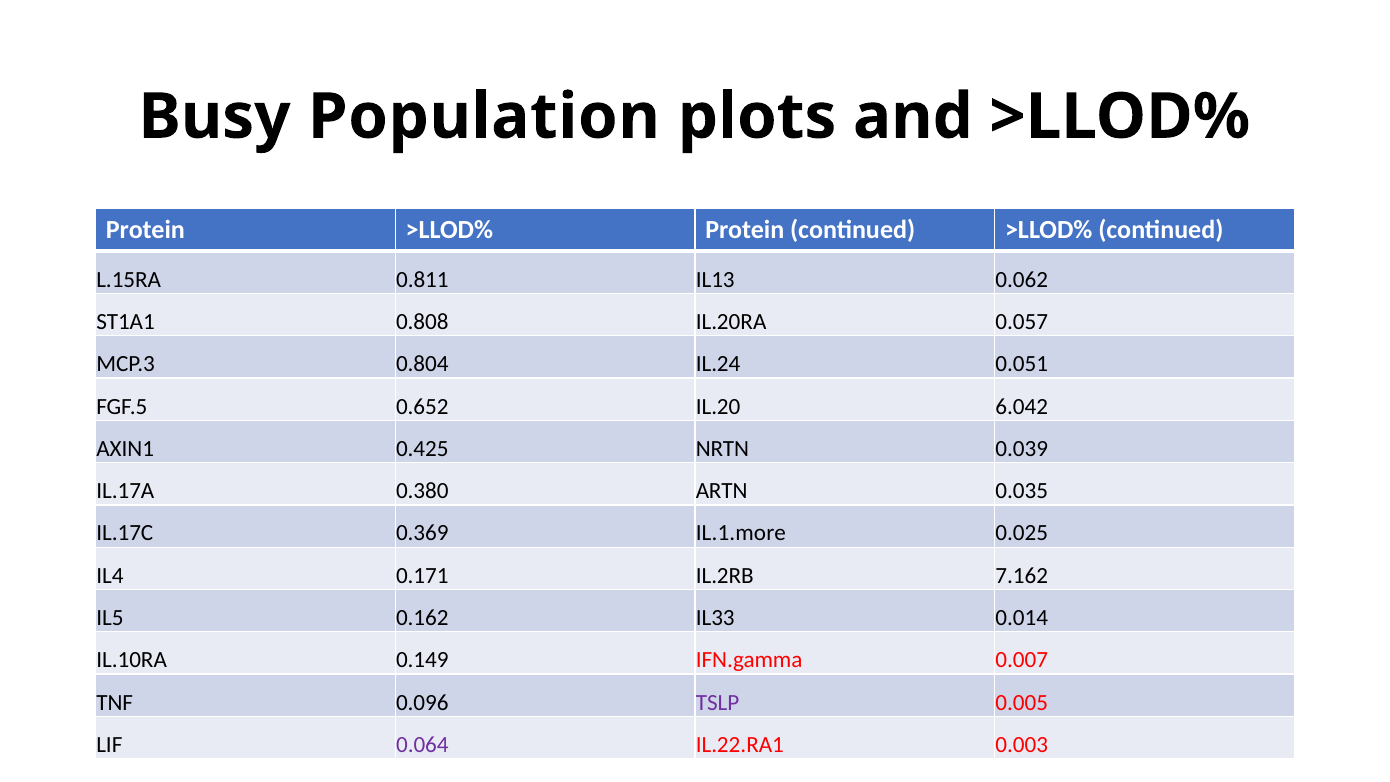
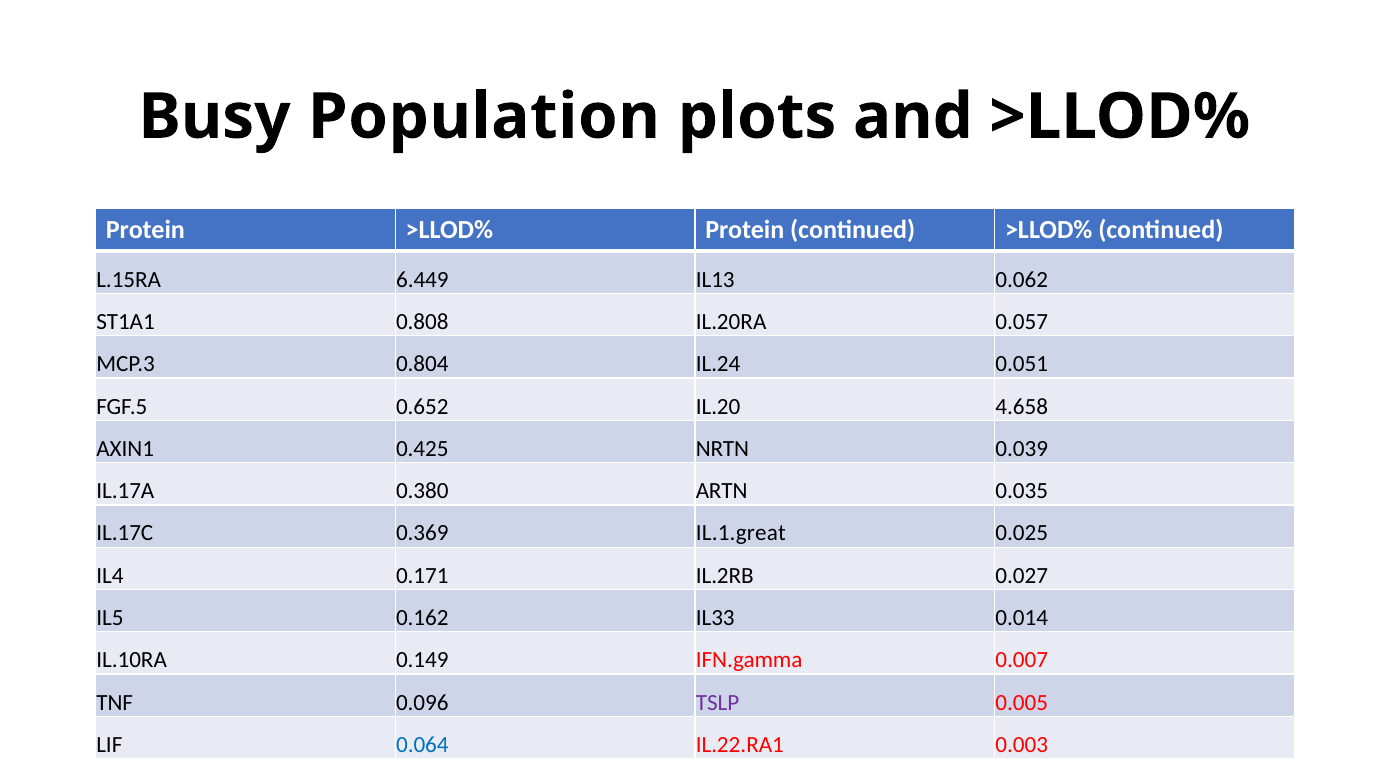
0.811: 0.811 -> 6.449 (422, 280)
6.042: 6.042 -> 4.658 (1022, 406)
IL.1.more: IL.1.more -> IL.1.great (741, 533)
7.162: 7.162 -> 0.027 (1022, 575)
0.064 colour: purple -> blue (422, 745)
